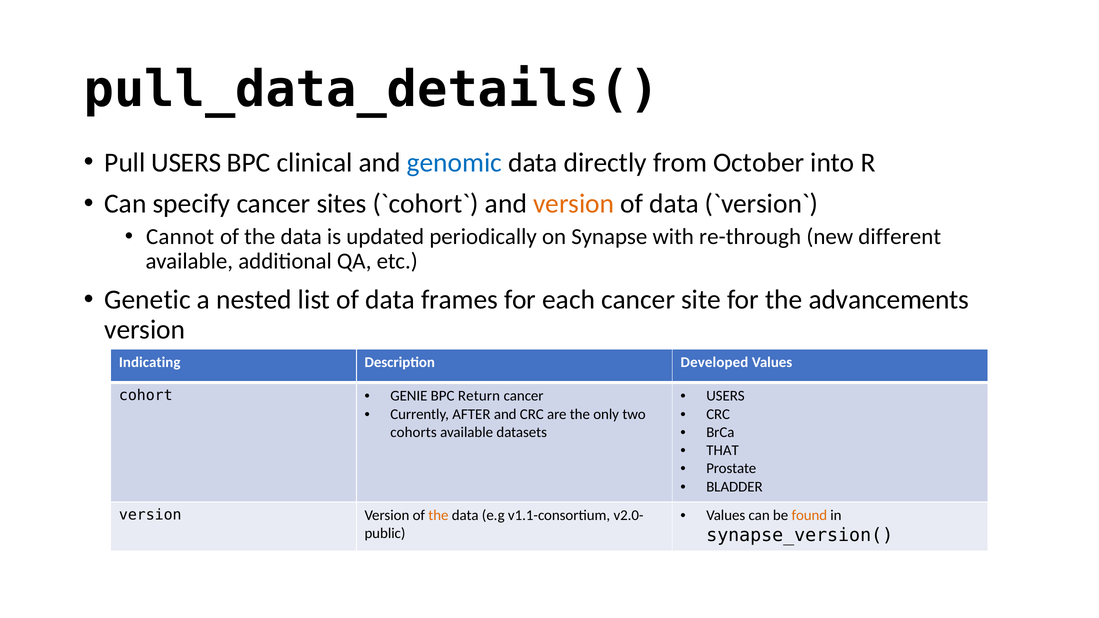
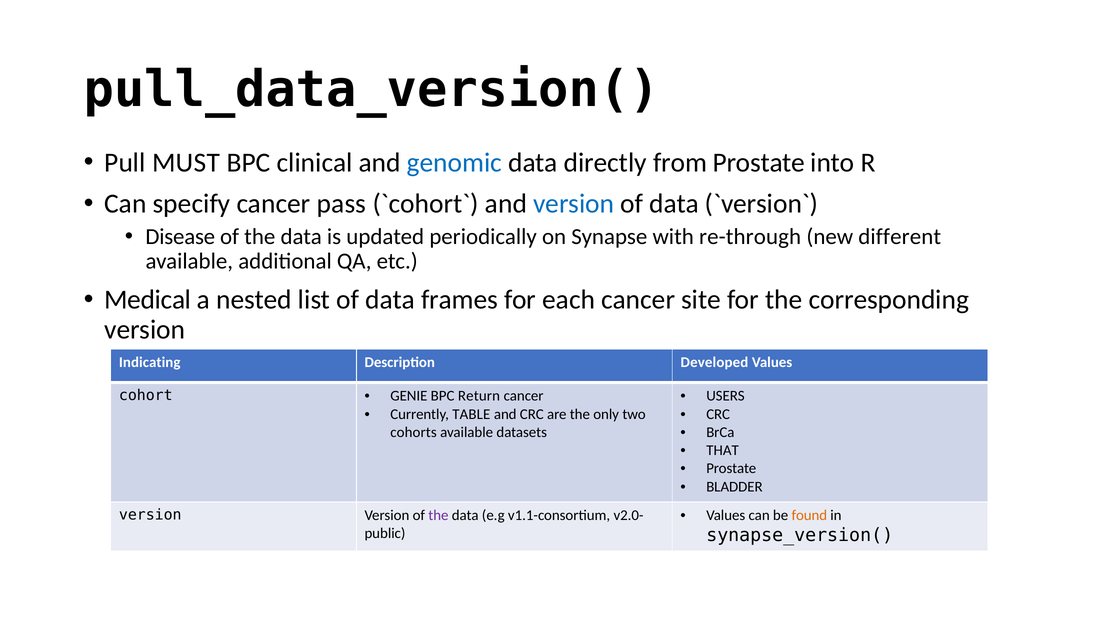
pull_data_details(: pull_data_details( -> pull_data_version( (372, 89)
Pull USERS: USERS -> MUST (186, 163)
from October: October -> Prostate (759, 163)
sites: sites -> pass (341, 204)
version colour: orange -> blue (574, 204)
Cannot: Cannot -> Disease (180, 237)
Genetic: Genetic -> Medical (148, 300)
advancements: advancements -> corresponding (889, 300)
AFTER: AFTER -> TABLE (471, 414)
the colour: orange -> purple (438, 516)
